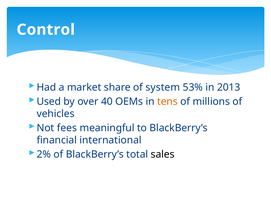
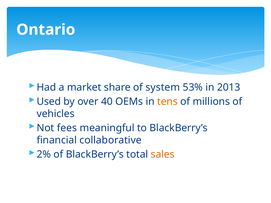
Control: Control -> Ontario (46, 30)
international: international -> collaborative (111, 140)
sales colour: black -> orange (163, 155)
